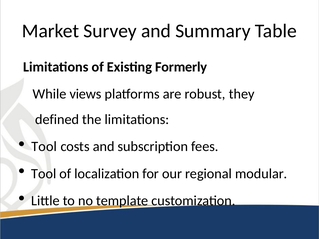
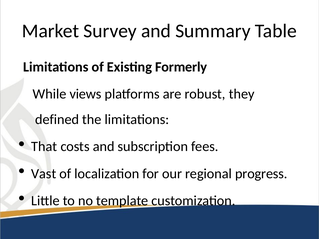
Tool: Tool -> That (44, 147)
Tool: Tool -> Vast (44, 174)
modular: modular -> progress (261, 174)
